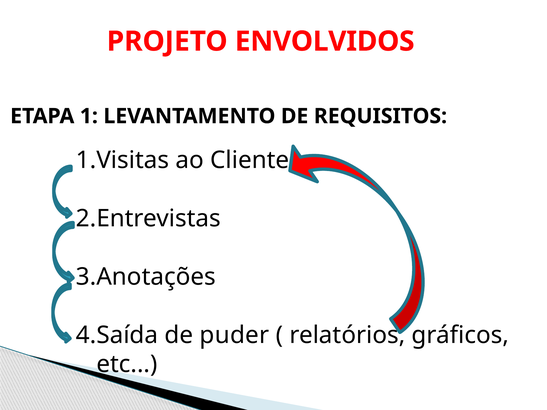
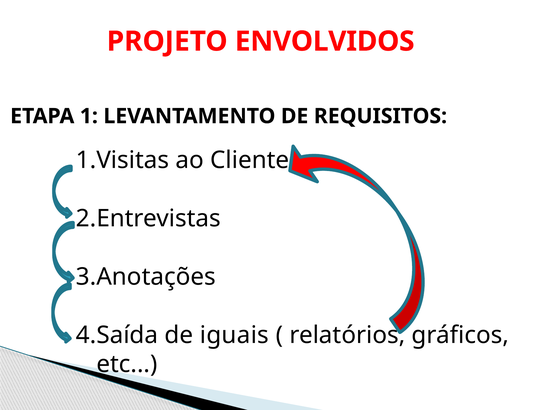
puder: puder -> iguais (234, 335)
